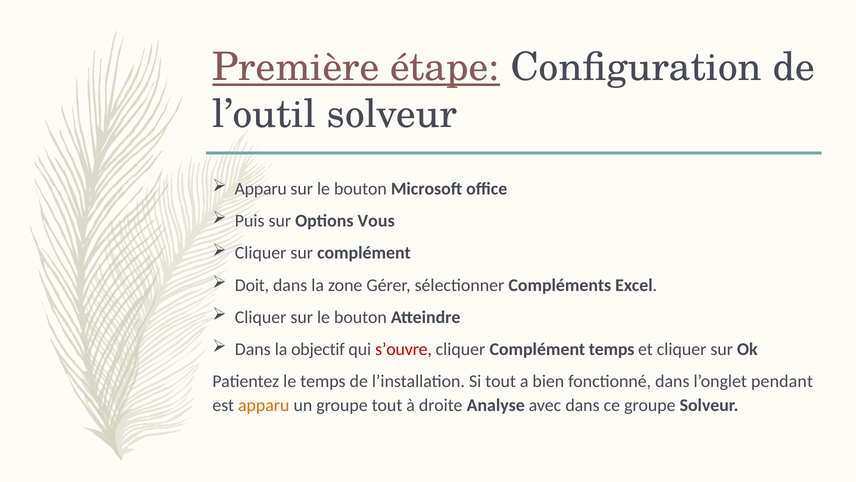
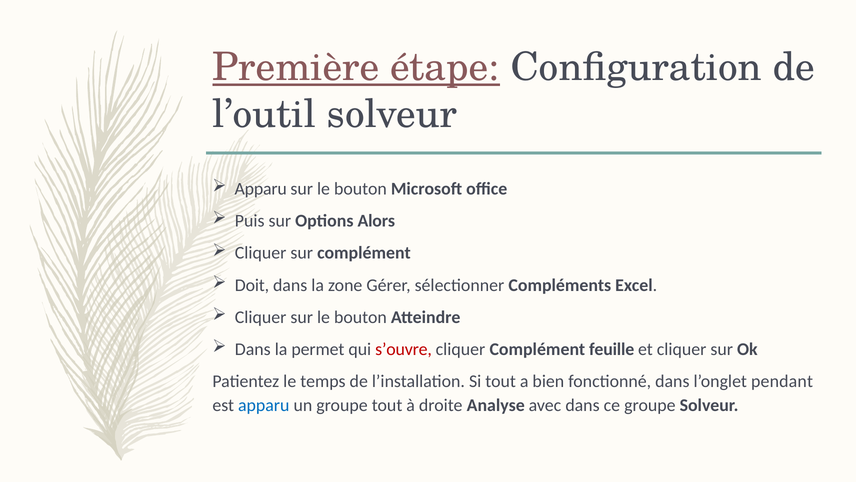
Vous: Vous -> Alors (376, 221)
objectif: objectif -> permet (318, 349)
Complément temps: temps -> feuille (612, 349)
apparu colour: orange -> blue (264, 405)
